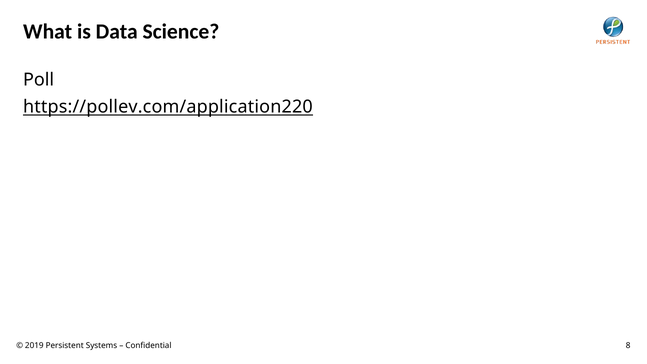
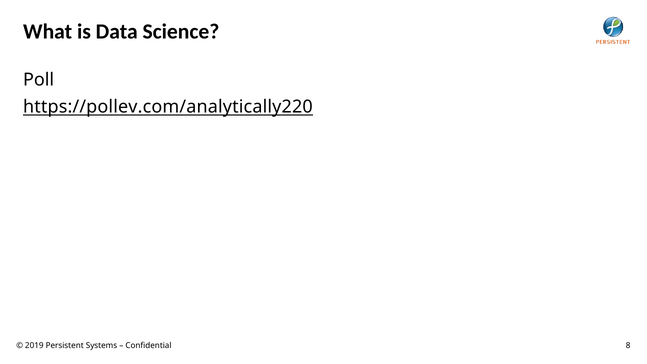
https://pollev.com/application220: https://pollev.com/application220 -> https://pollev.com/analytically220 (168, 107)
